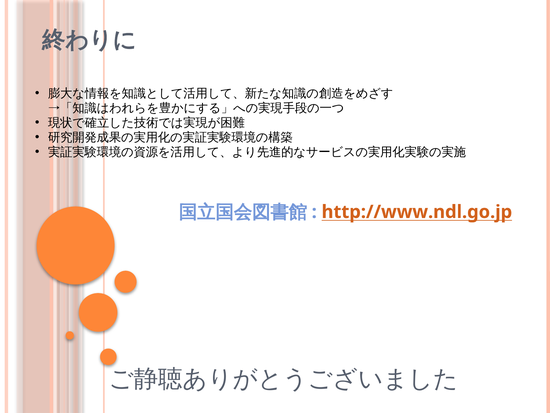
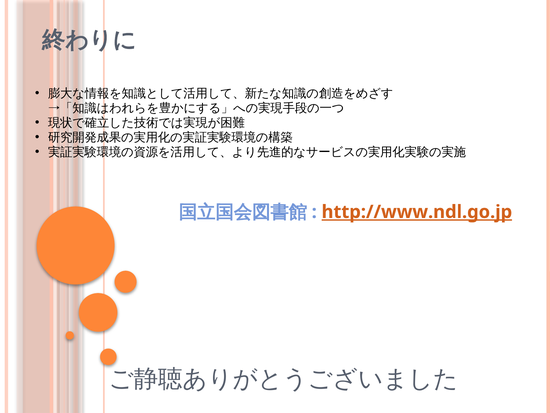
http://www.ndl.go.jp underline: none -> present (417, 212)
